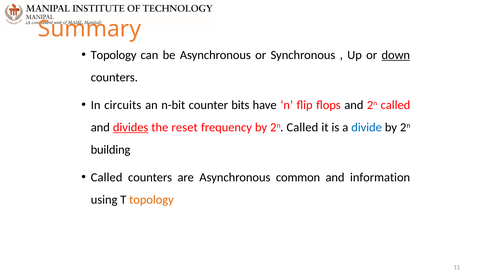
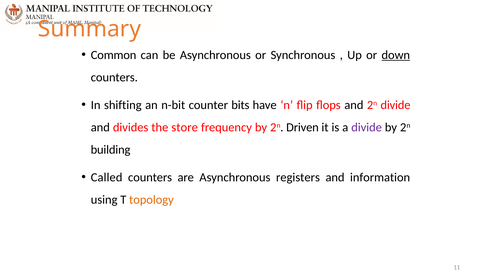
Topology: Topology -> Common (114, 55)
circuits: circuits -> shifting (123, 105)
and 2n called: called -> divide (396, 105)
divides underline: present -> none (131, 127)
reset: reset -> store (185, 127)
by 2n Called: Called -> Driven (303, 127)
divide colour: blue -> purple (367, 127)
common: common -> registers (298, 177)
